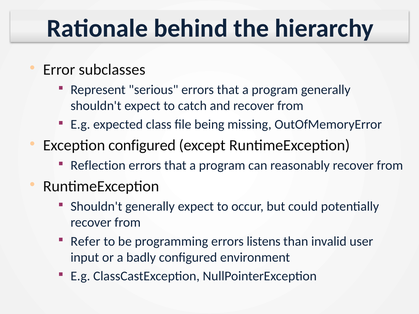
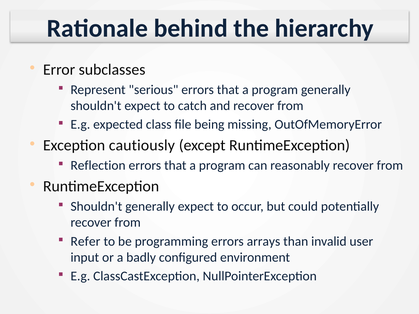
Exception configured: configured -> cautiously (142, 146)
listens: listens -> arrays (264, 241)
